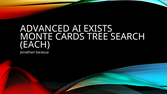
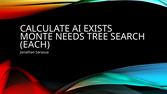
ADVANCED: ADVANCED -> CALCULATE (45, 29)
CARDS: CARDS -> NEEDS (70, 37)
